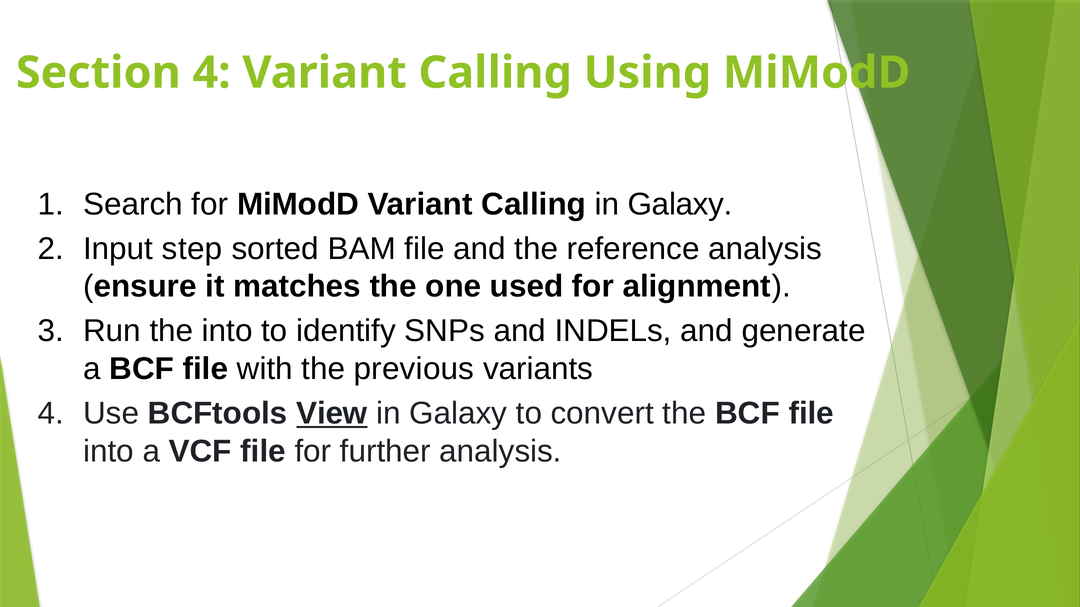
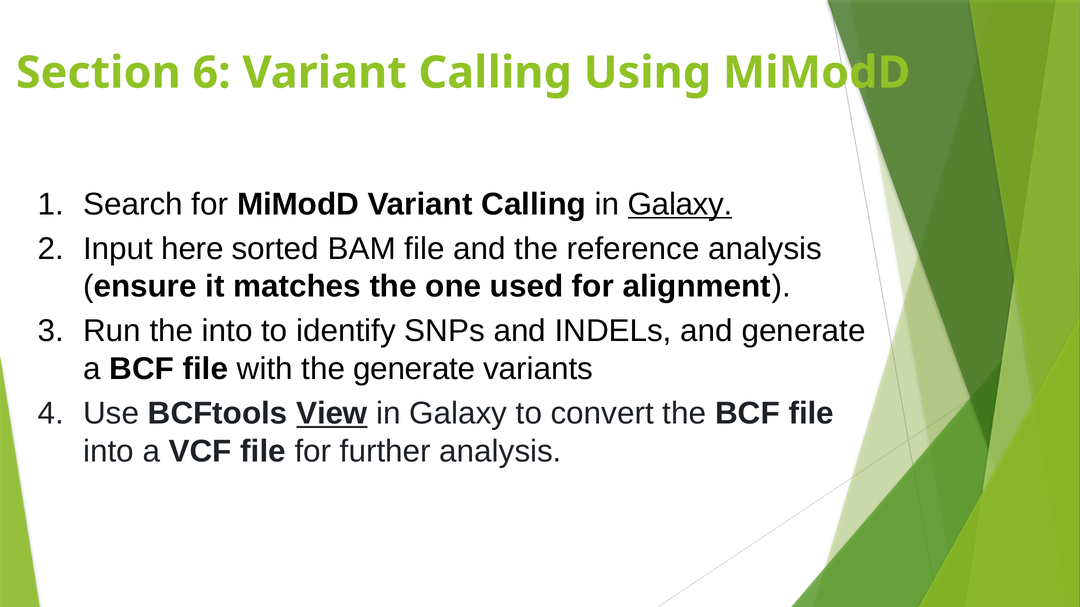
Section 4: 4 -> 6 (212, 73)
Galaxy underline: none -> present (680, 204)
step: step -> here (192, 249)
the previous: previous -> generate (414, 369)
